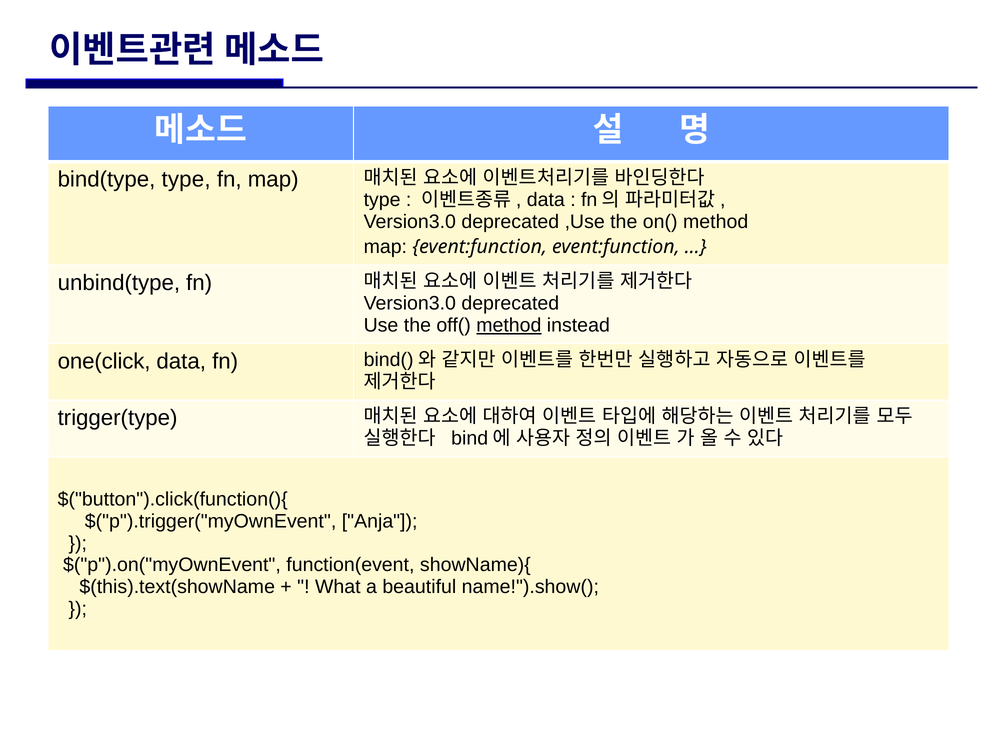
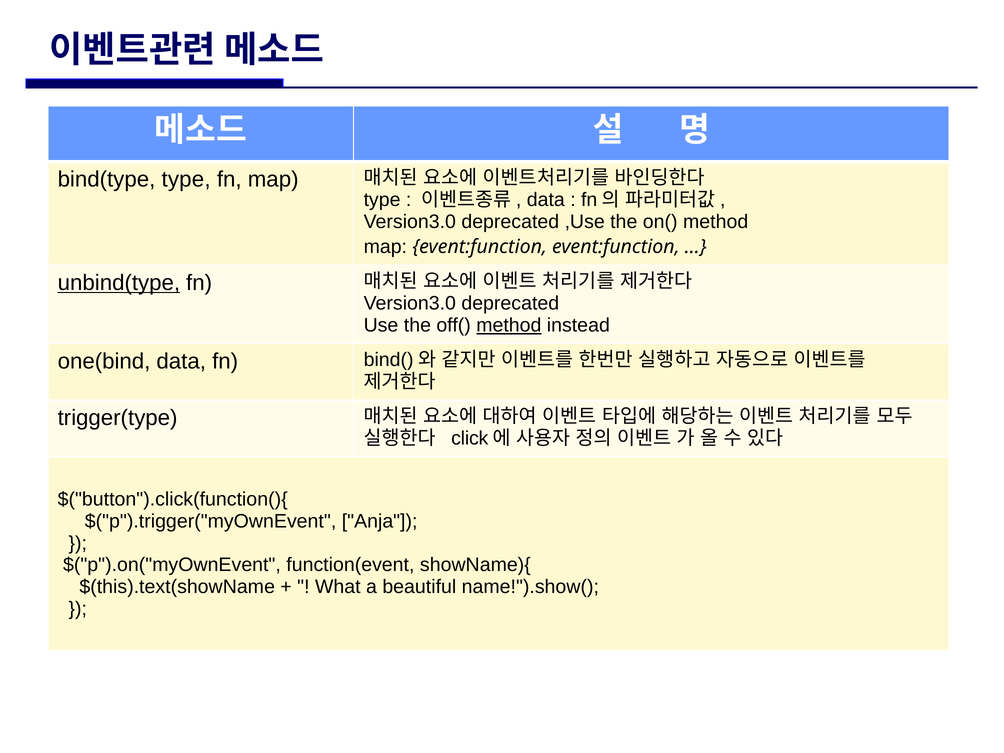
unbind(type underline: none -> present (119, 283)
one(click: one(click -> one(bind (104, 361)
bind: bind -> click (470, 438)
